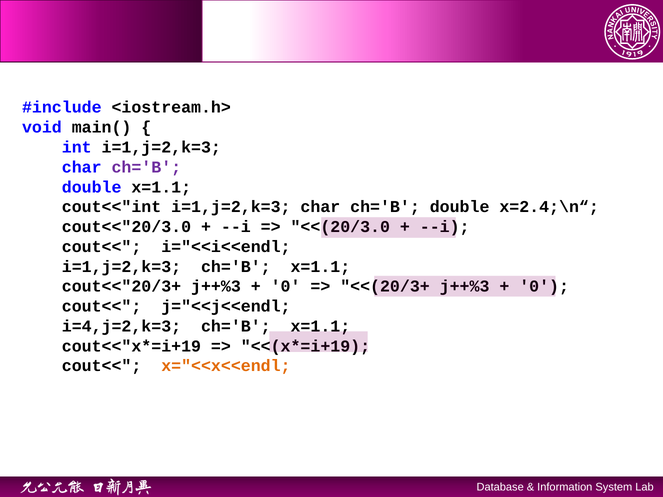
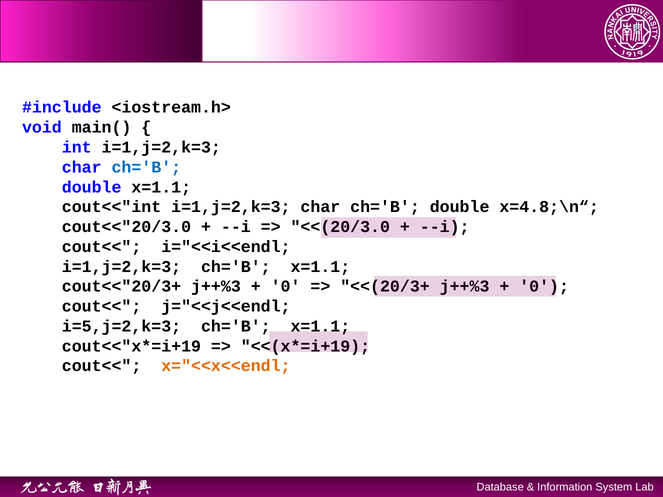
ch='B colour: purple -> blue (146, 167)
x=2.4;\n“: x=2.4;\n“ -> x=4.8;\n“ (549, 207)
i=4,j=2,k=3: i=4,j=2,k=3 -> i=5,j=2,k=3 (121, 326)
